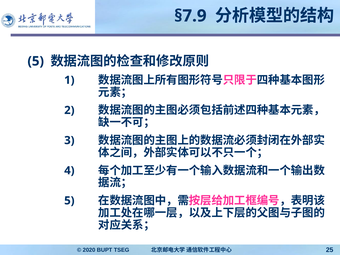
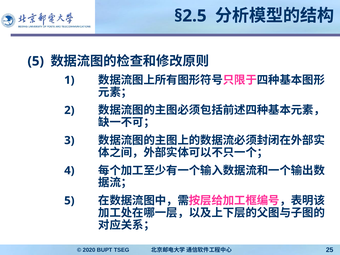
§7.9: §7.9 -> §2.5 (190, 16)
